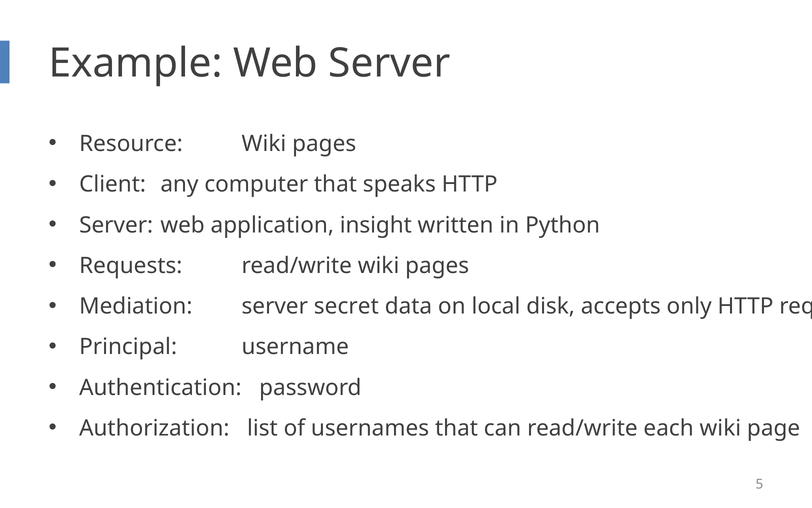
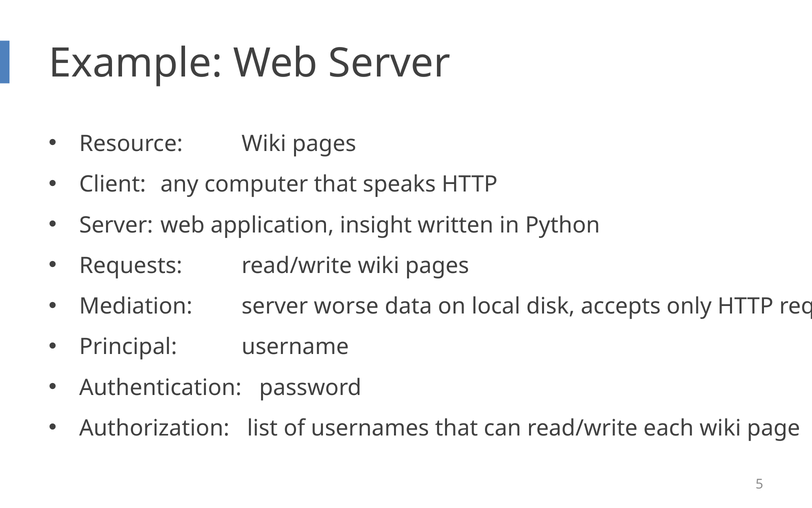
secret: secret -> worse (346, 306)
